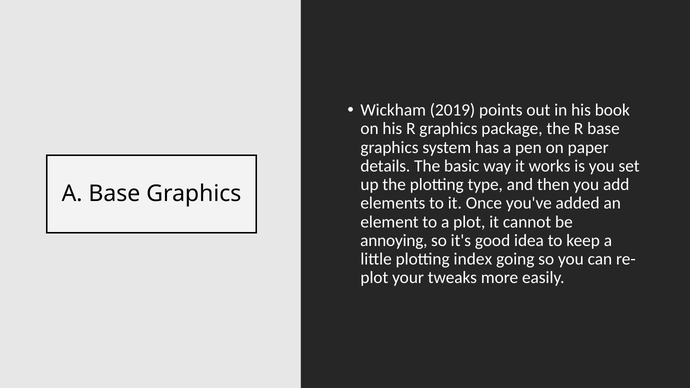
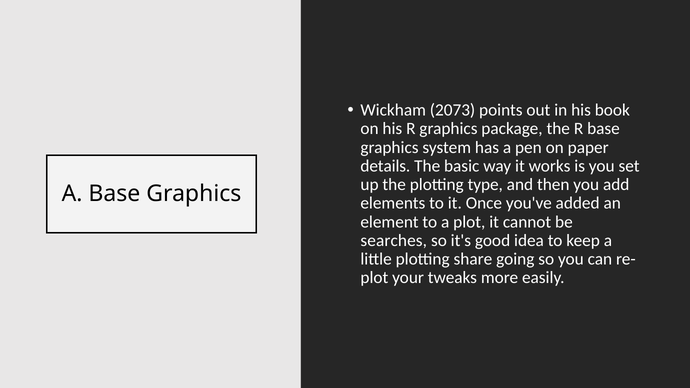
2019: 2019 -> 2073 (453, 110)
annoying: annoying -> searches (394, 241)
index: index -> share (473, 259)
